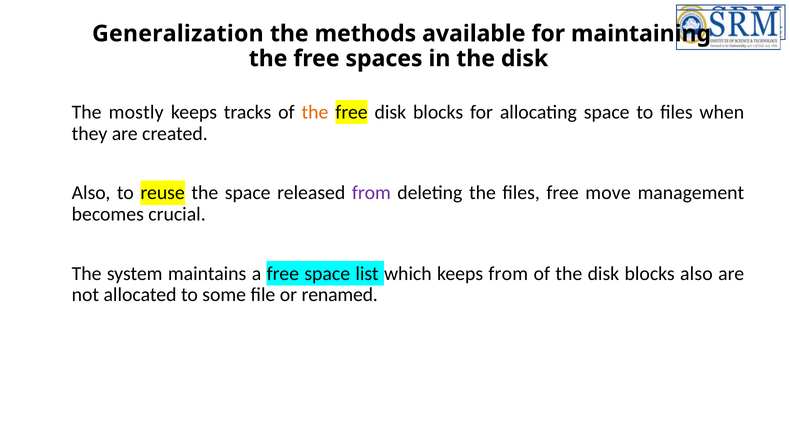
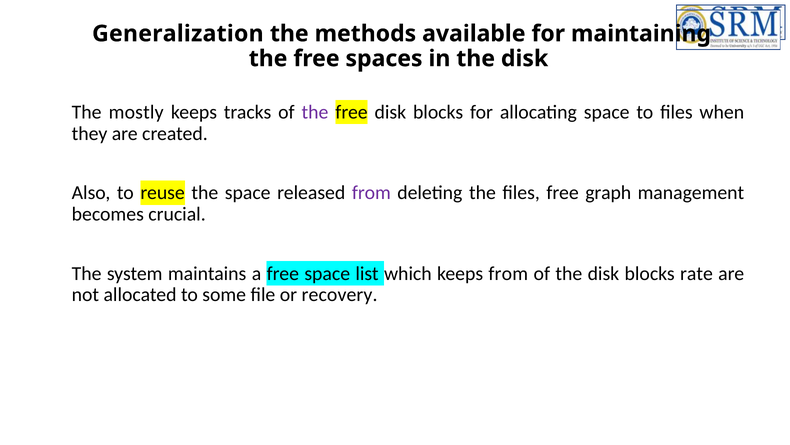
the colour: orange -> purple (315, 112)
move: move -> graph (608, 193)
blocks also: also -> rate (696, 273)
renamed: renamed -> recovery (340, 295)
